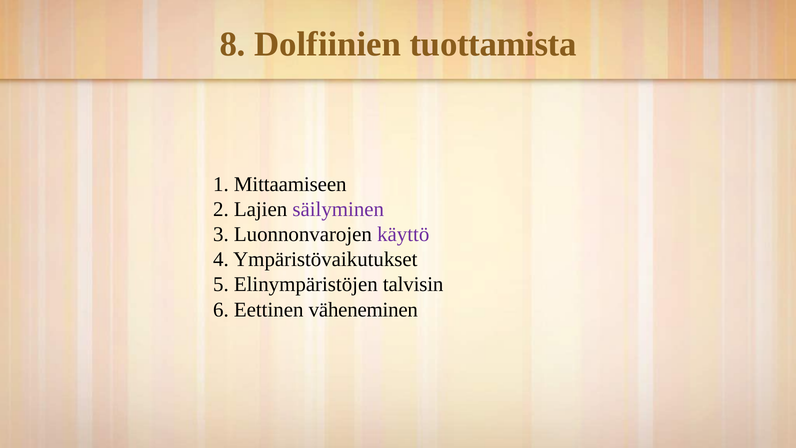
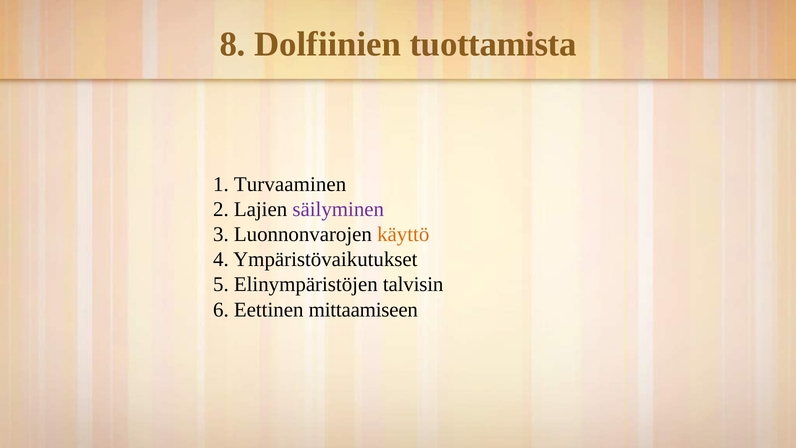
Mittaamiseen: Mittaamiseen -> Turvaaminen (290, 184)
käyttö colour: purple -> orange (403, 234)
väheneminen: väheneminen -> mittaamiseen (363, 309)
